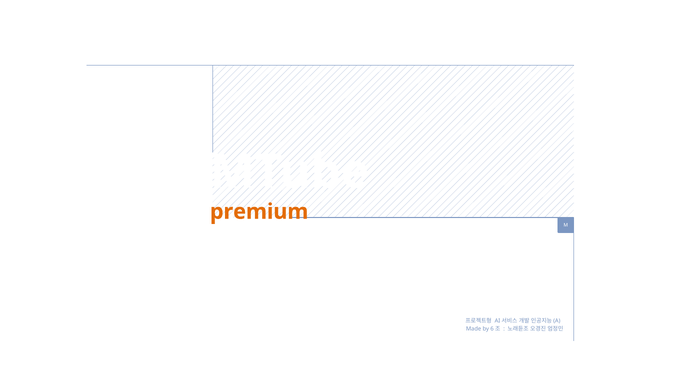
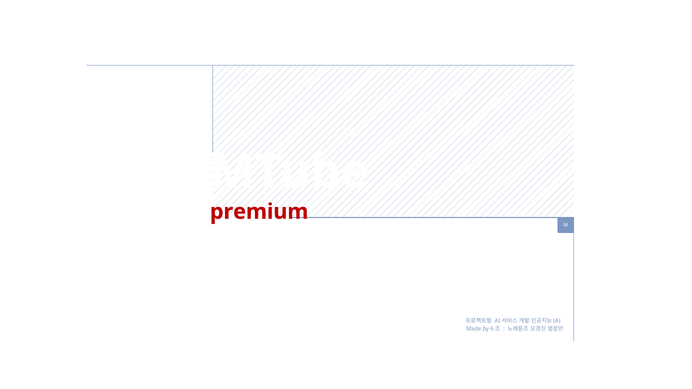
premium colour: orange -> red (259, 212)
